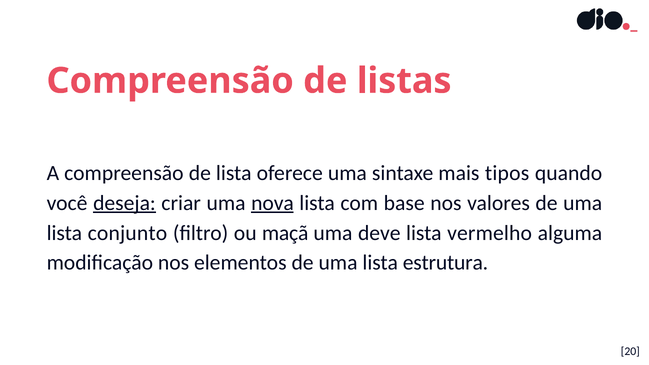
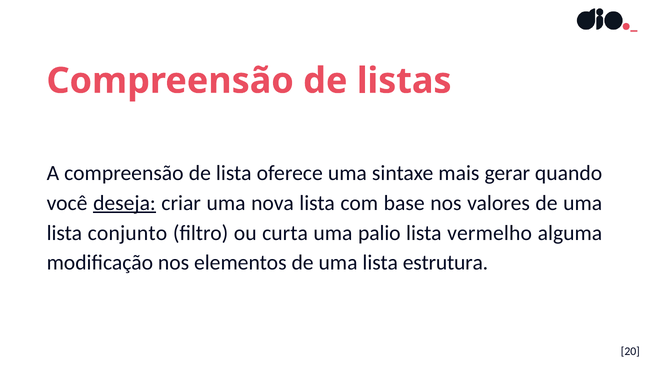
tipos: tipos -> gerar (507, 173)
nova underline: present -> none (272, 203)
maçã: maçã -> curta (285, 233)
deve: deve -> palio (379, 233)
